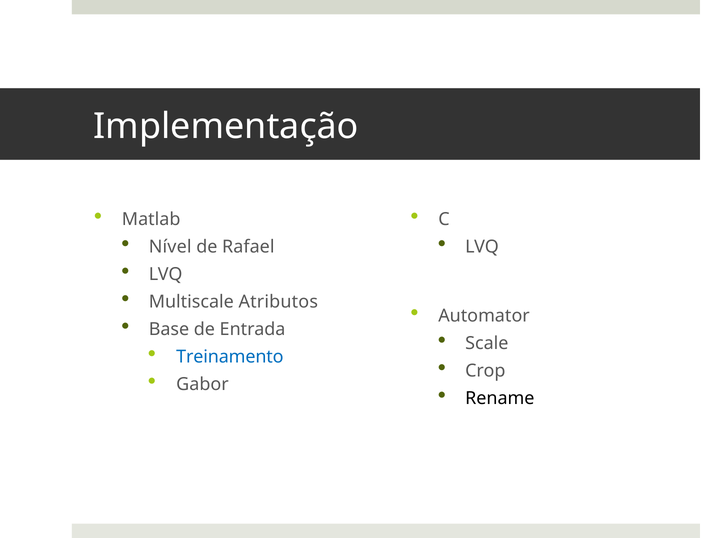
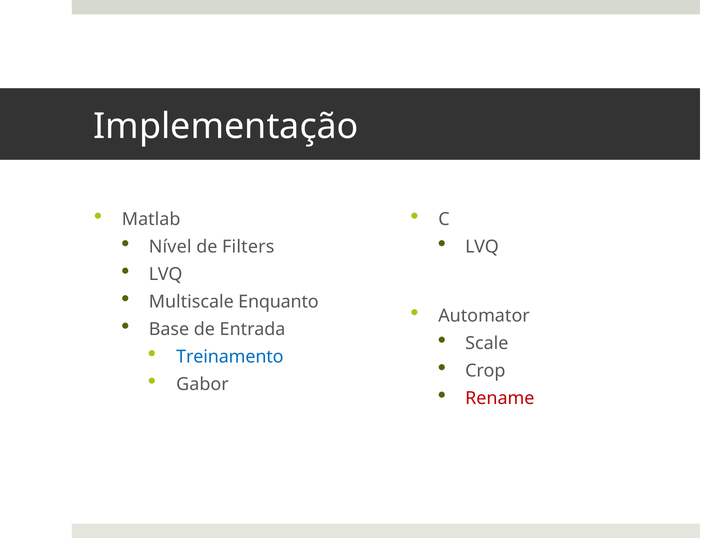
Rafael: Rafael -> Filters (248, 247)
Atributos: Atributos -> Enquanto (278, 302)
Rename colour: black -> red (500, 399)
